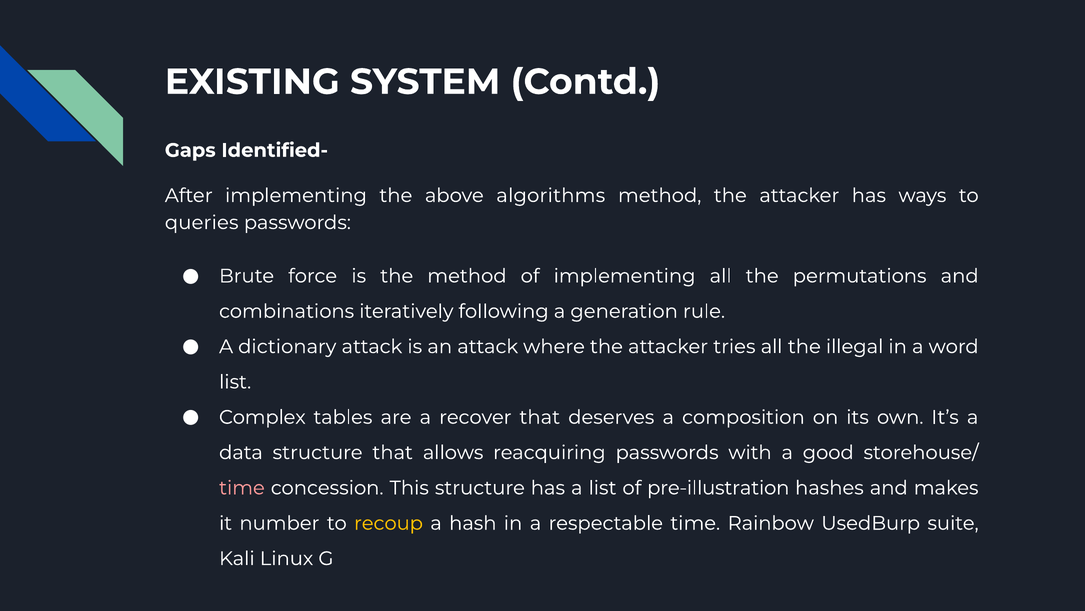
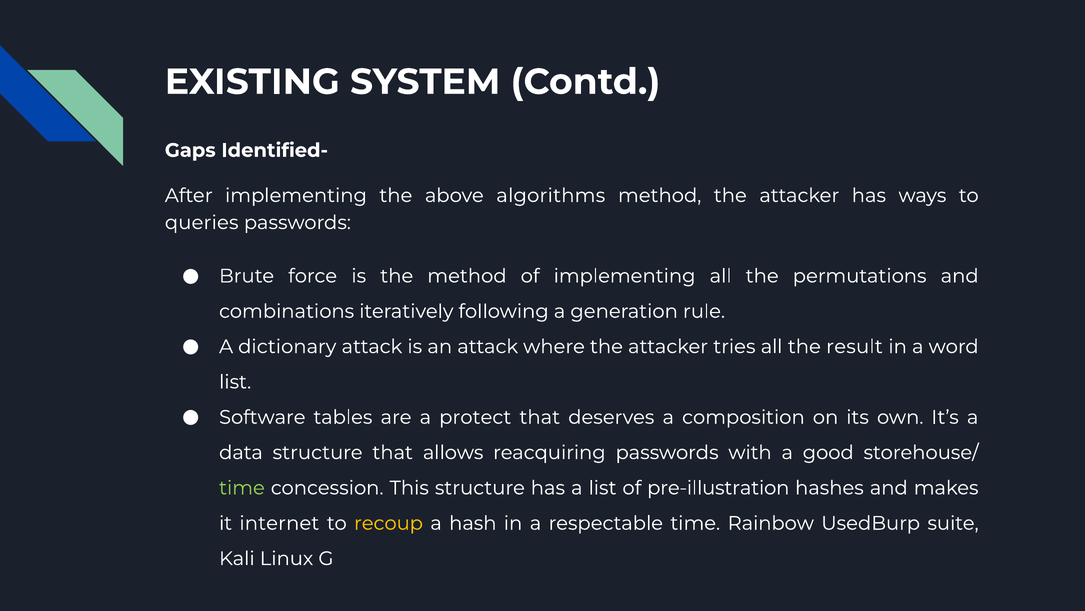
illegal: illegal -> result (854, 346)
Complex: Complex -> Software (262, 417)
recover: recover -> protect (475, 417)
time colour: pink -> light green (242, 487)
number: number -> internet (279, 523)
